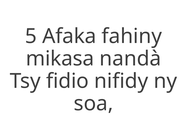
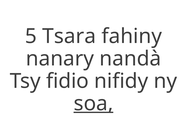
Afaka: Afaka -> Tsara (69, 36)
mikasa: mikasa -> nanary (60, 59)
soa underline: none -> present (93, 104)
